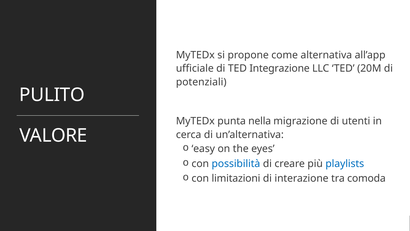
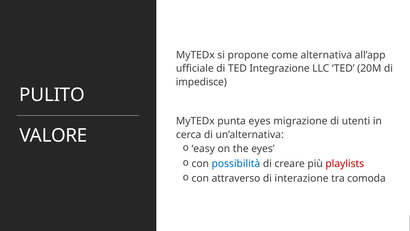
potenziali: potenziali -> impedisce (201, 82)
punta nella: nella -> eyes (260, 121)
playlists colour: blue -> red (345, 163)
limitazioni: limitazioni -> attraverso (236, 178)
